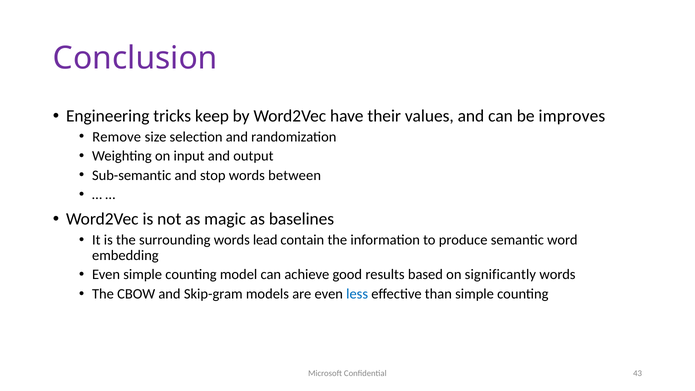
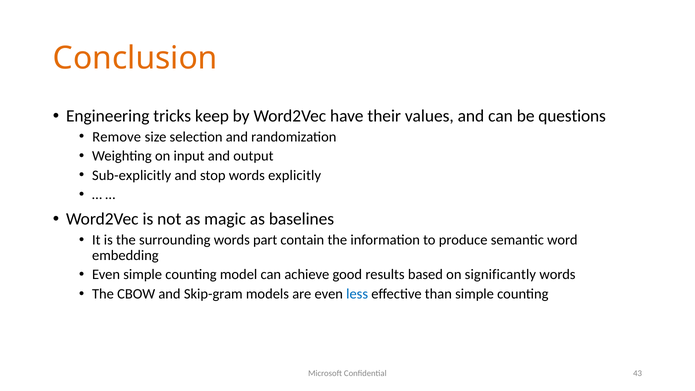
Conclusion colour: purple -> orange (135, 58)
improves: improves -> questions (572, 116)
Sub-semantic: Sub-semantic -> Sub-explicitly (132, 175)
between: between -> explicitly (295, 175)
lead: lead -> part (265, 240)
